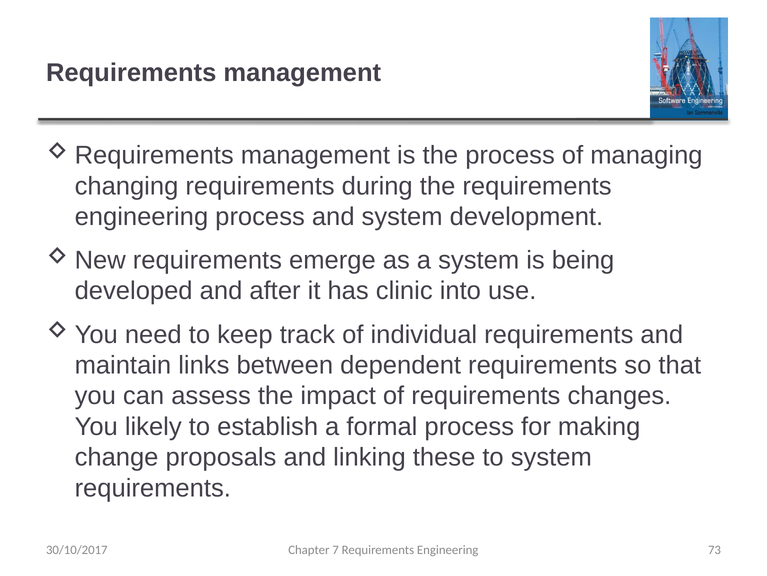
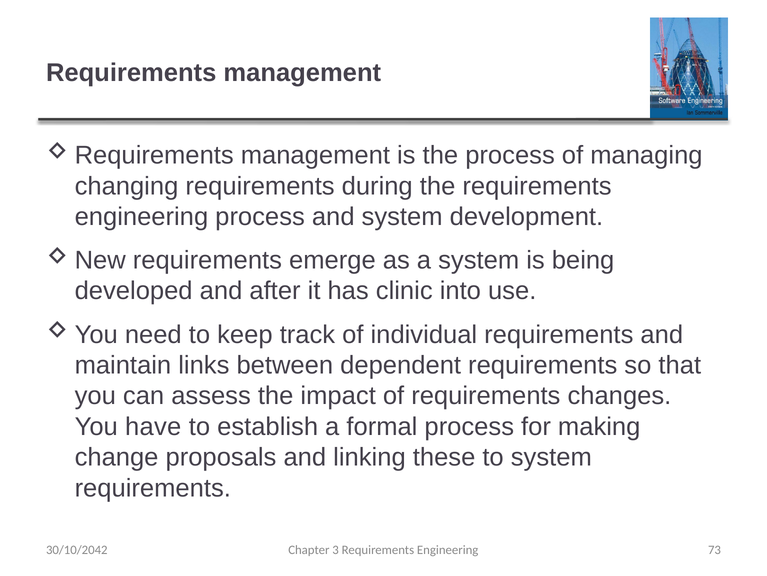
likely: likely -> have (153, 426)
30/10/2017: 30/10/2017 -> 30/10/2042 (77, 549)
7: 7 -> 3 (336, 549)
